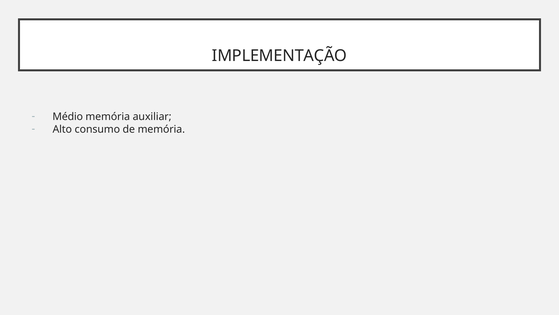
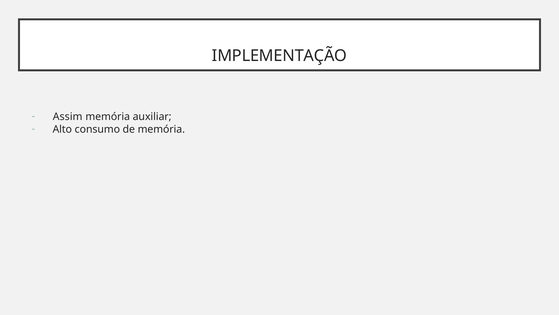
Médio: Médio -> Assim (68, 116)
